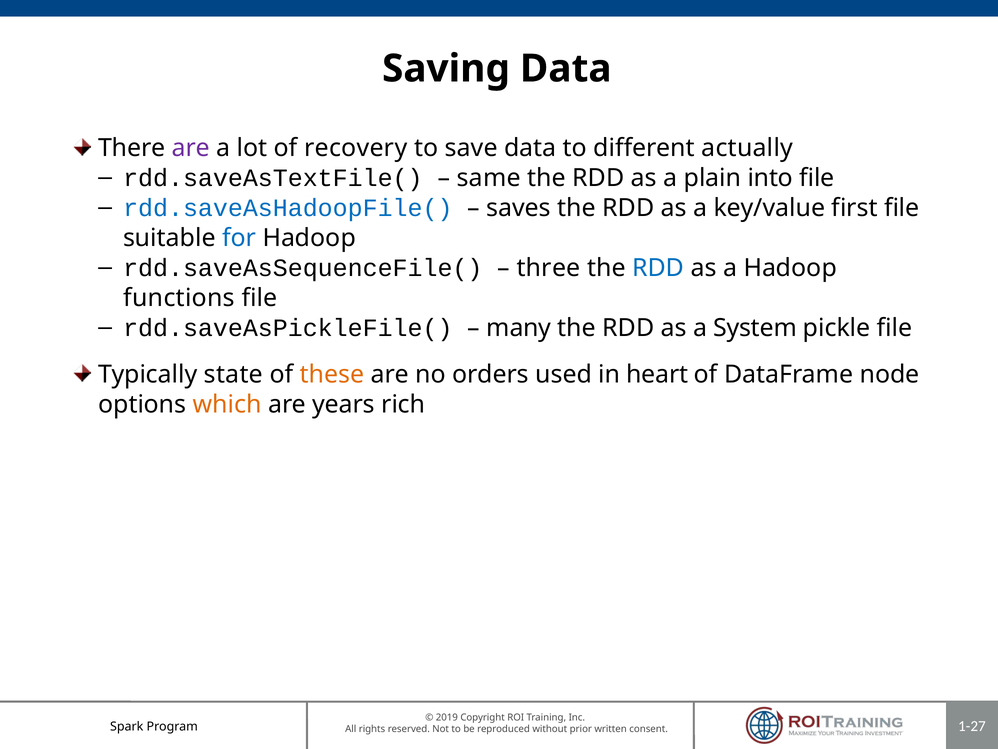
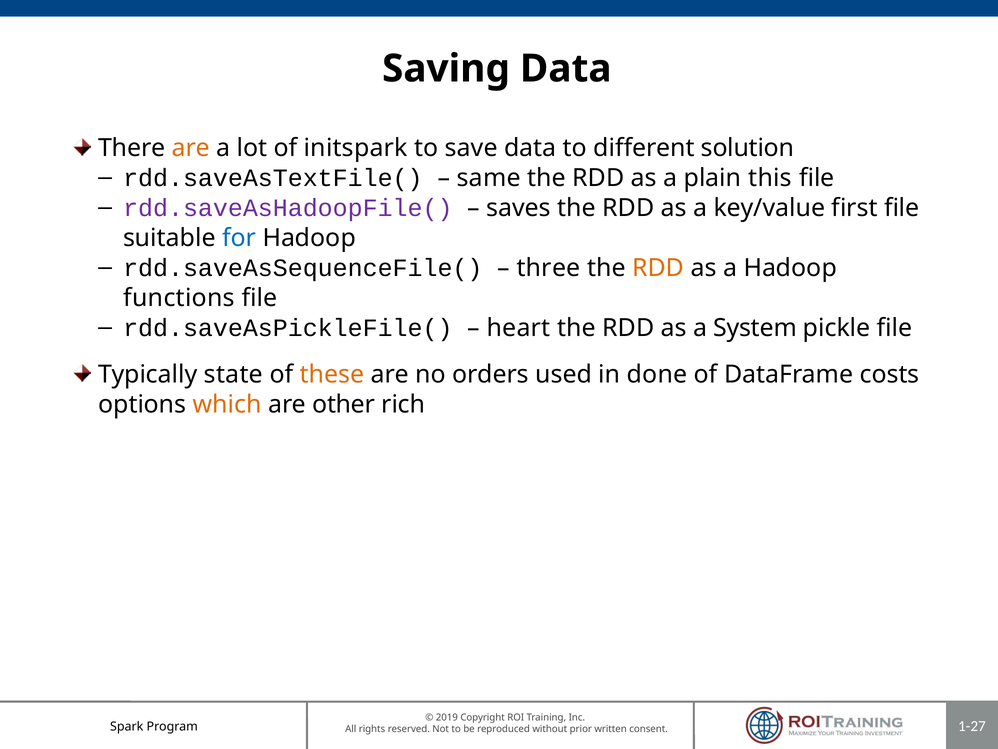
are colour: purple -> orange (191, 148)
recovery: recovery -> initspark (356, 148)
actually: actually -> solution (747, 148)
into: into -> this (770, 178)
rdd.saveAsHadoopFile( colour: blue -> purple (288, 208)
RDD colour: blue -> orange (658, 268)
many: many -> heart (519, 328)
heart: heart -> done (657, 374)
node: node -> costs (890, 374)
years: years -> other (344, 404)
